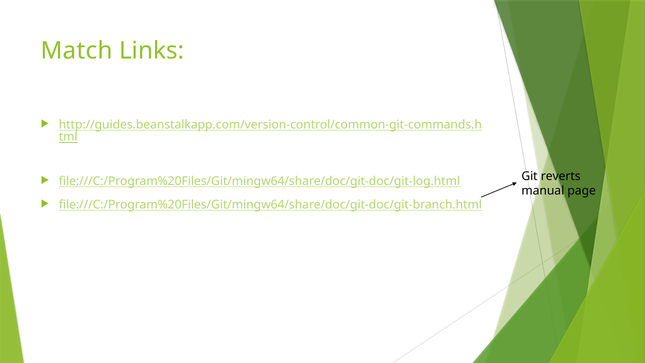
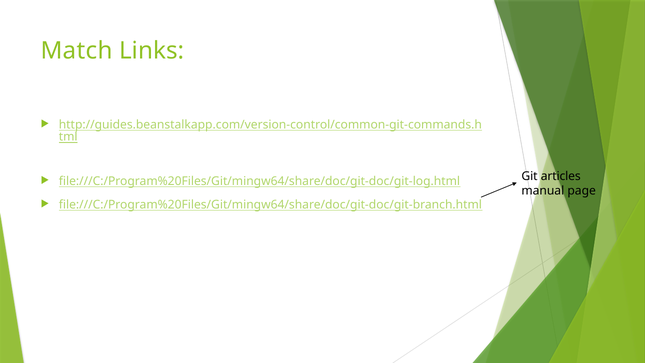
reverts: reverts -> articles (561, 176)
